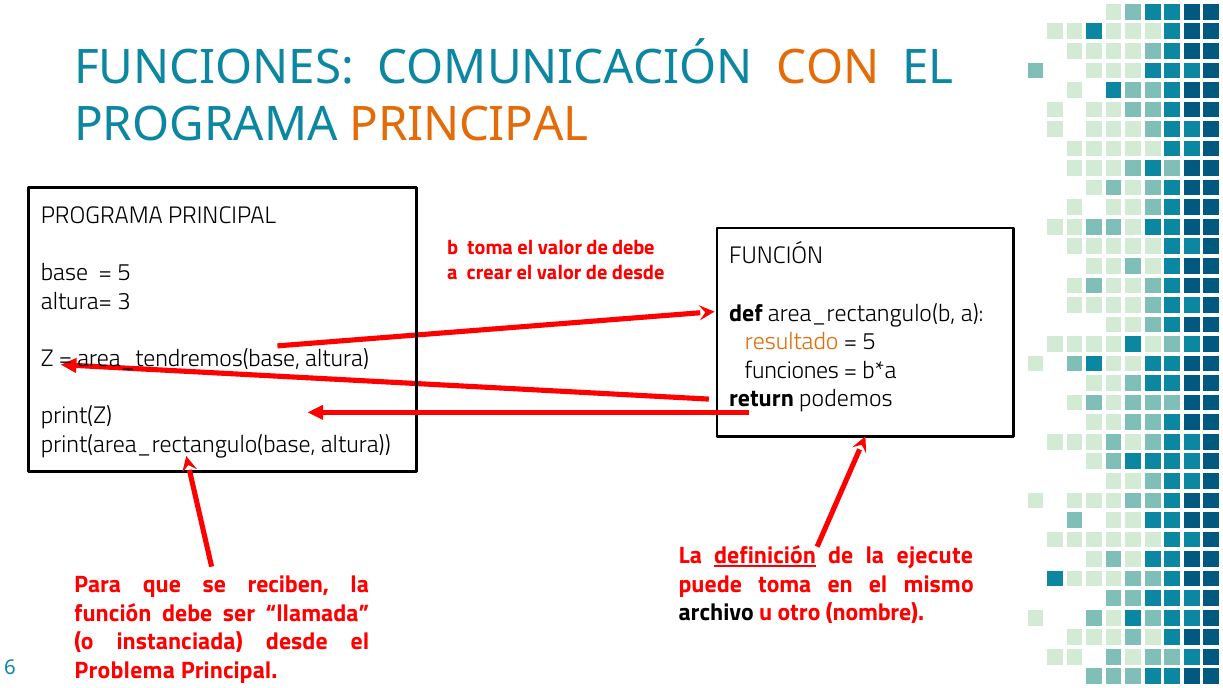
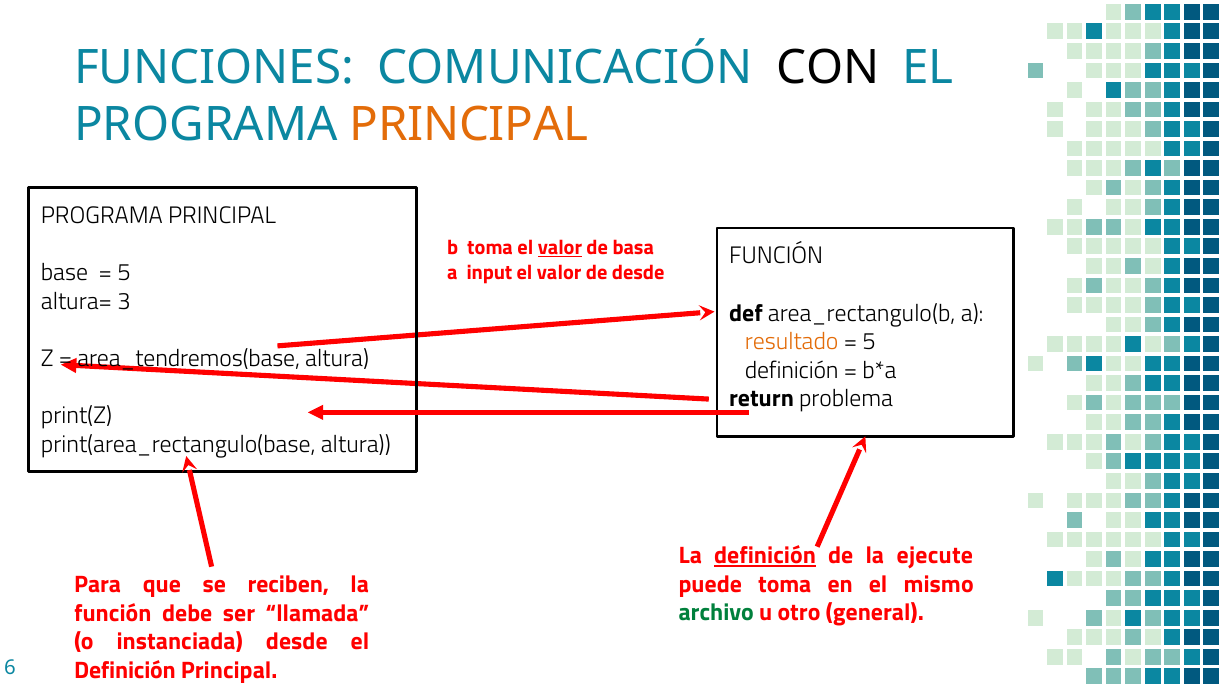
CON colour: orange -> black (828, 68)
valor underline: none -> present (560, 248)
de debe: debe -> basa (633, 248)
crear: crear -> input (489, 272)
funciones: funciones -> definición (792, 370)
podemos: podemos -> problema (846, 399)
archivo colour: black -> green (716, 613)
nombre: nombre -> general (875, 613)
Problema: Problema -> Definición (125, 670)
